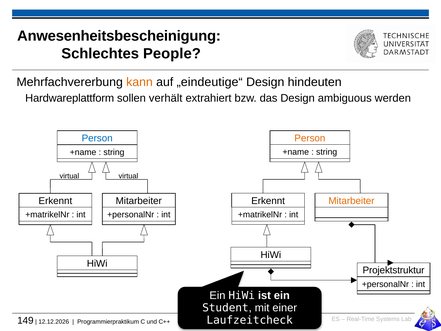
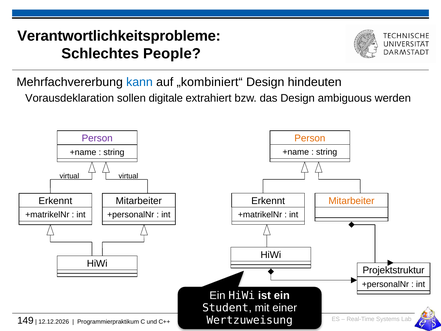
Anwesenheitsbescheinigung: Anwesenheitsbescheinigung -> Verantwortlichkeitsprobleme (119, 36)
kann colour: orange -> blue (140, 82)
„eindeutige“: „eindeutige“ -> „kombiniert“ (210, 82)
Hardwareplattform: Hardwareplattform -> Vorausdeklaration (70, 98)
verhält: verhält -> digitale (166, 98)
Person colour: blue -> purple (97, 138)
Laufzeitcheck: Laufzeitcheck -> Wertzuweisung (250, 320)
